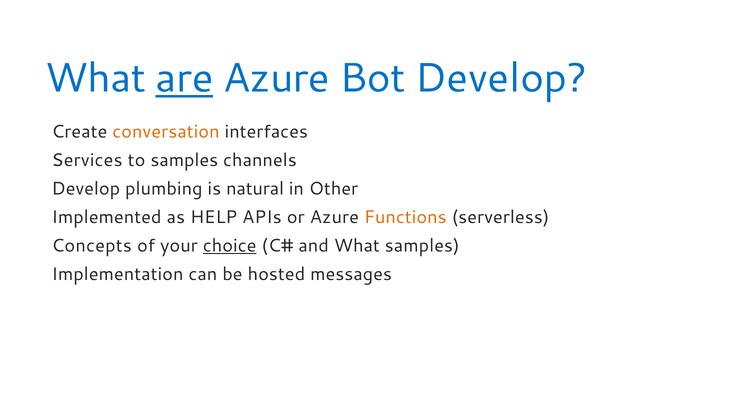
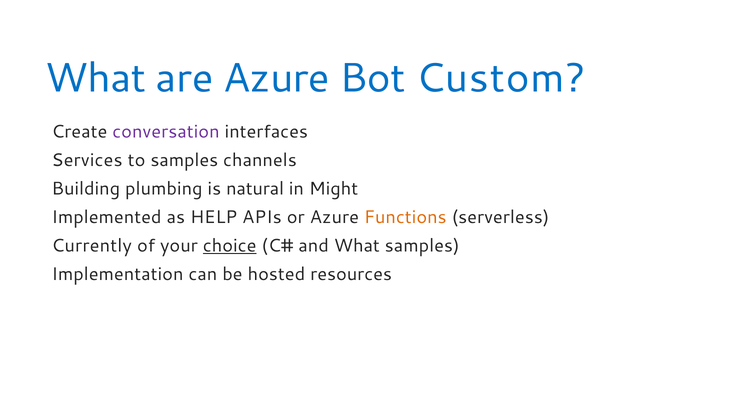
are underline: present -> none (185, 78)
Bot Develop: Develop -> Custom (501, 78)
conversation colour: orange -> purple (166, 132)
Develop: Develop -> Building (86, 189)
Other: Other -> Might (334, 189)
Concepts: Concepts -> Currently (92, 246)
messages: messages -> resources (351, 274)
